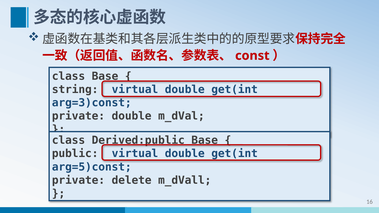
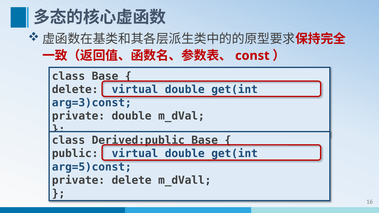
string: string -> delete (75, 90)
